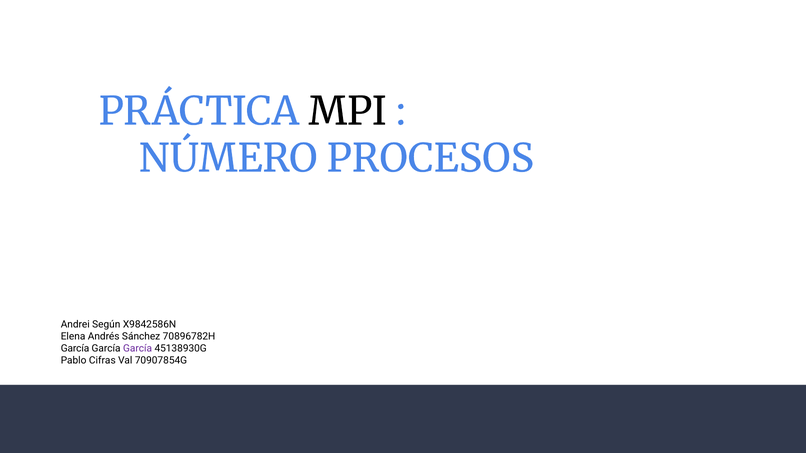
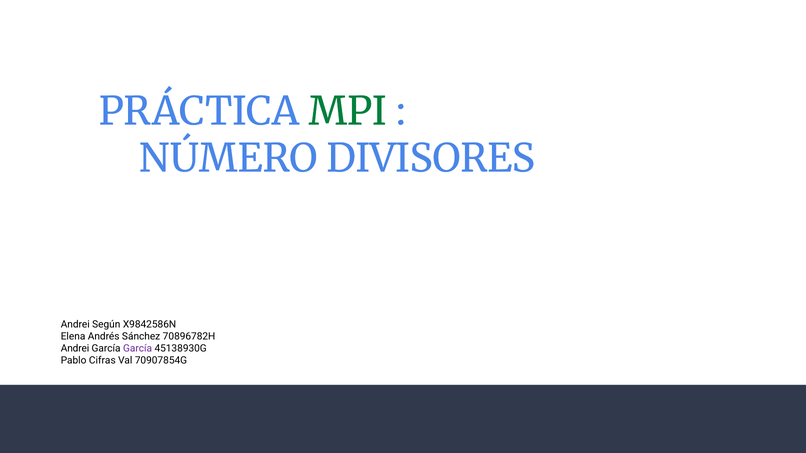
MPI colour: black -> green (348, 112)
PROCESOS: PROCESOS -> DIVISORES (431, 159)
García: García -> Andrei (75, 349)
